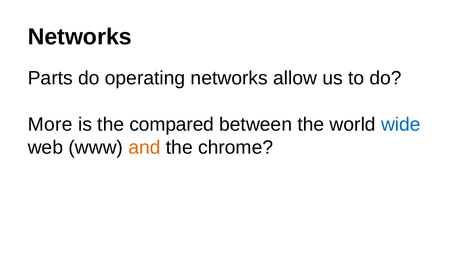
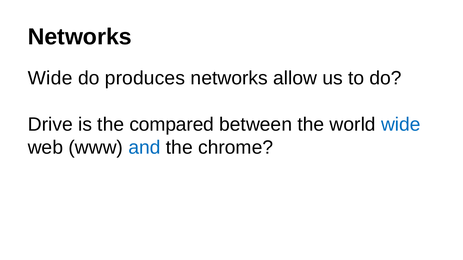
Parts: Parts -> Wide (50, 78)
operating: operating -> produces (145, 78)
More: More -> Drive (50, 125)
and colour: orange -> blue (144, 148)
